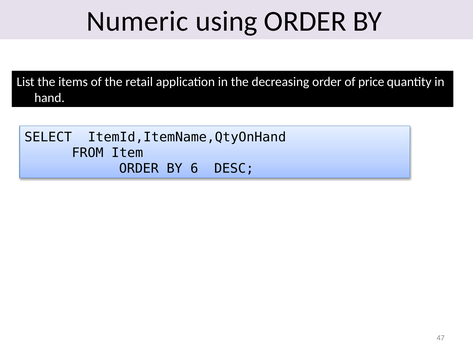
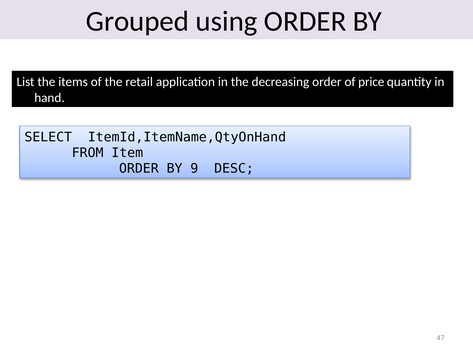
Numeric: Numeric -> Grouped (138, 21)
6: 6 -> 9 (194, 169)
